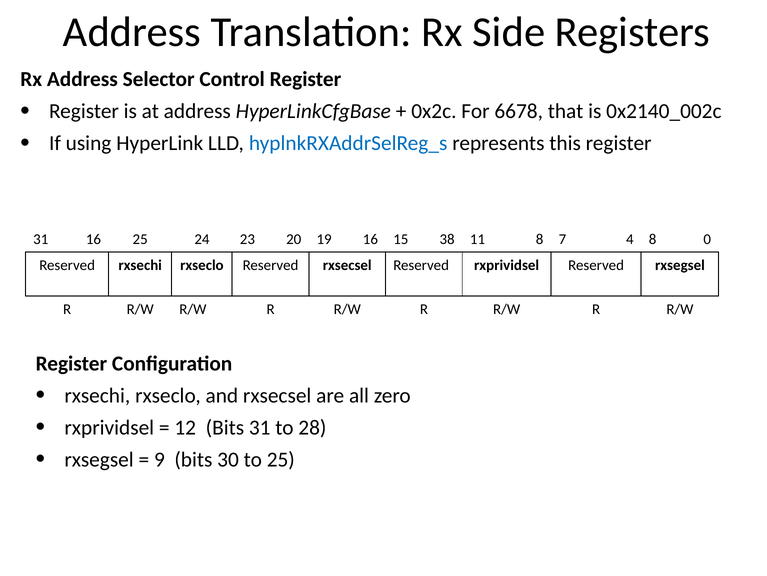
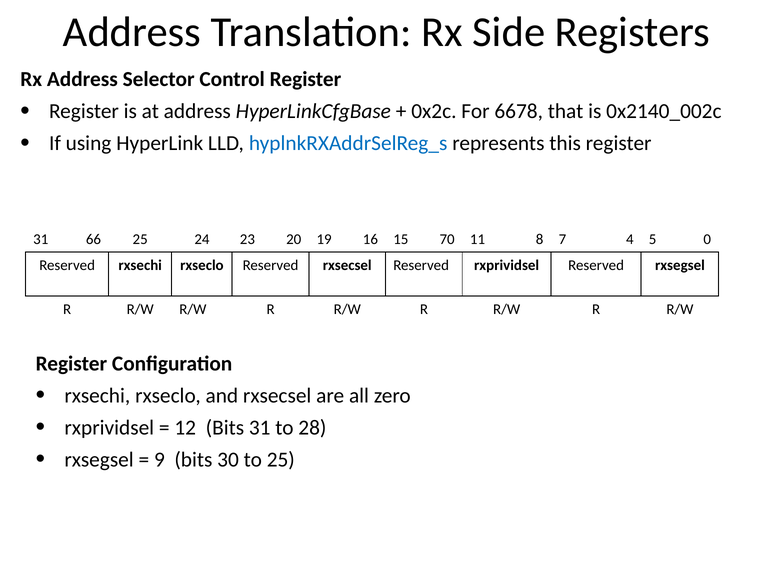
31 16: 16 -> 66 (93, 239)
38: 38 -> 70 (447, 239)
4 8: 8 -> 5 (653, 239)
